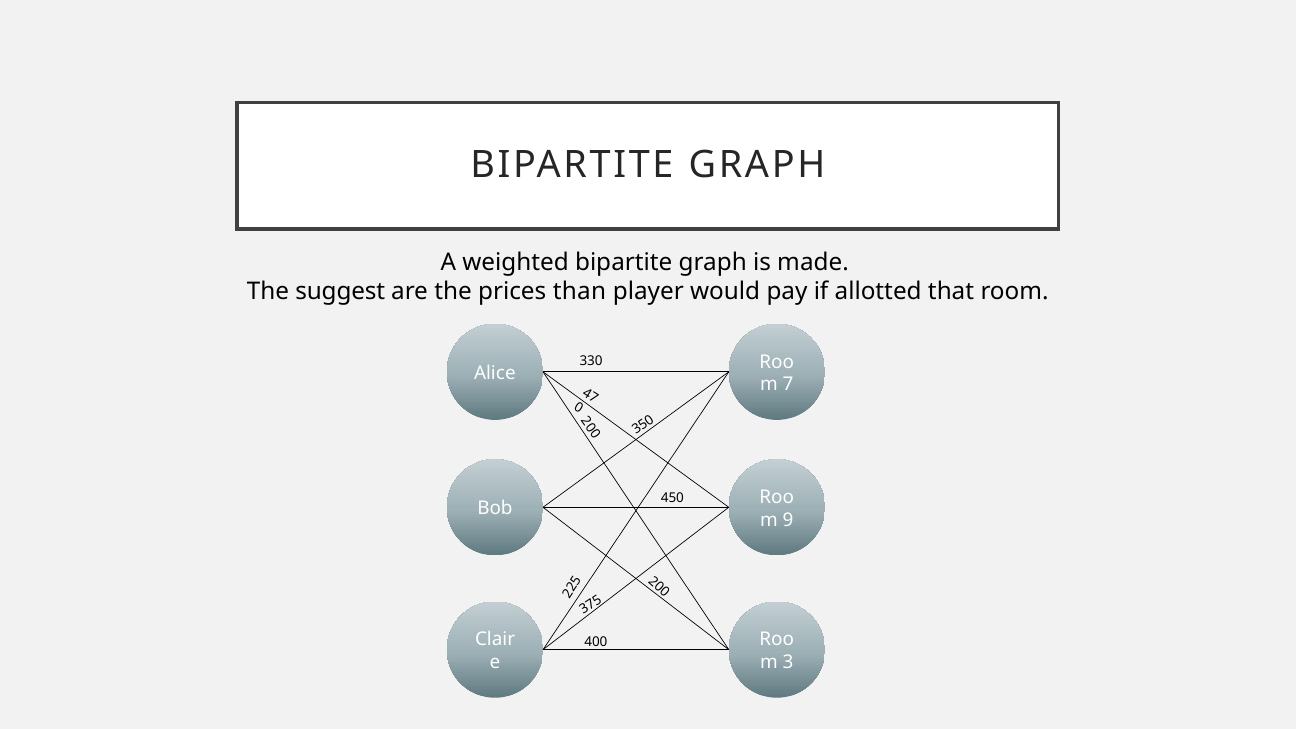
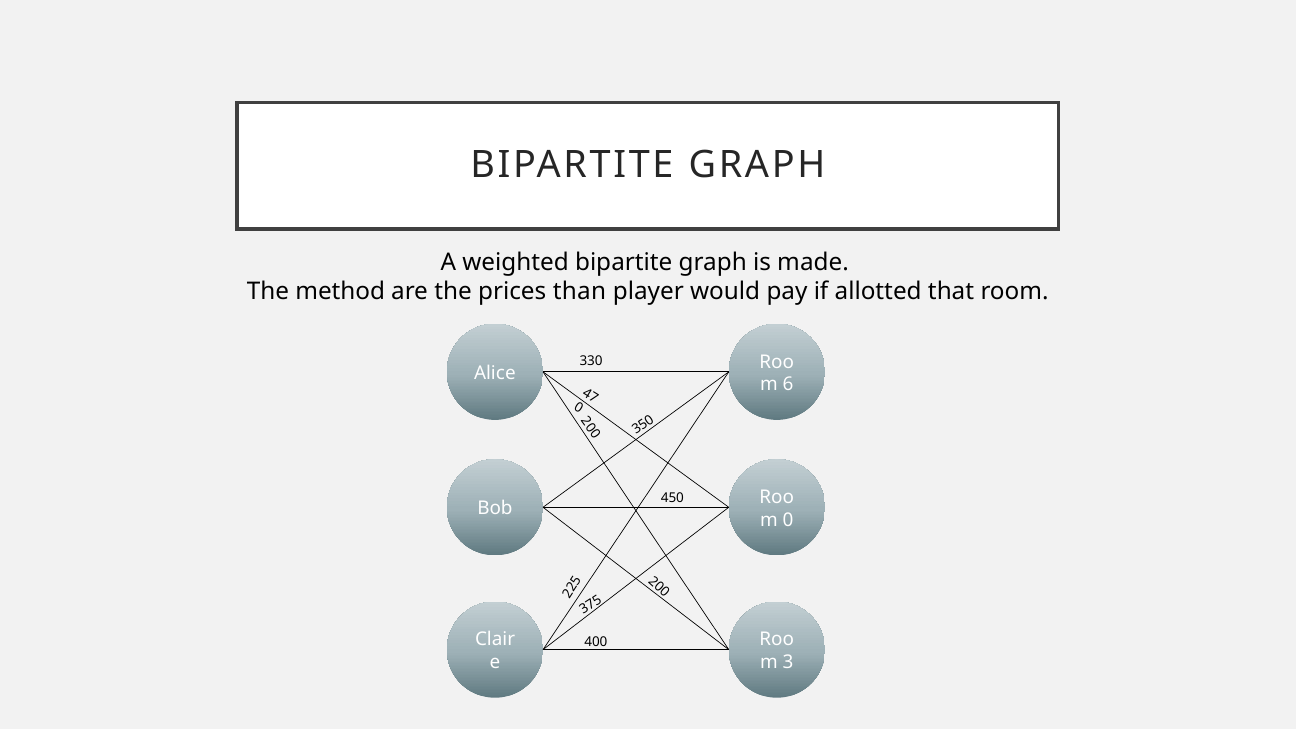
suggest: suggest -> method (340, 292)
7: 7 -> 6 (788, 384)
9: 9 -> 0 (788, 520)
